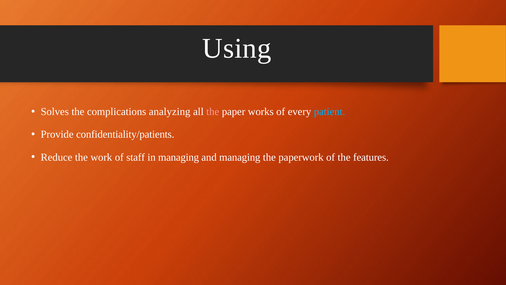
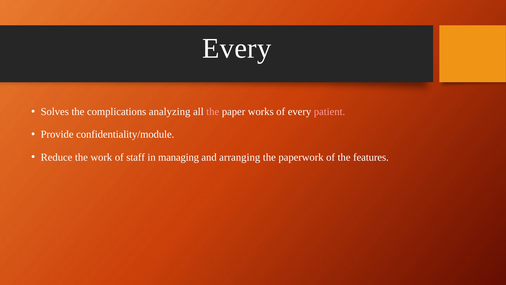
Using: Using -> Every (237, 48)
patient colour: light blue -> pink (330, 112)
confidentiality/patients: confidentiality/patients -> confidentiality/module (125, 134)
and managing: managing -> arranging (240, 157)
